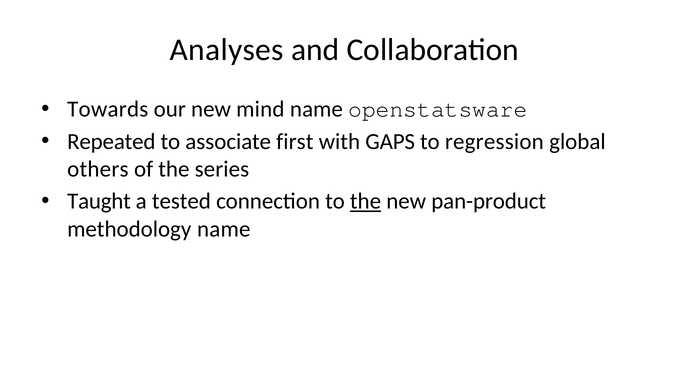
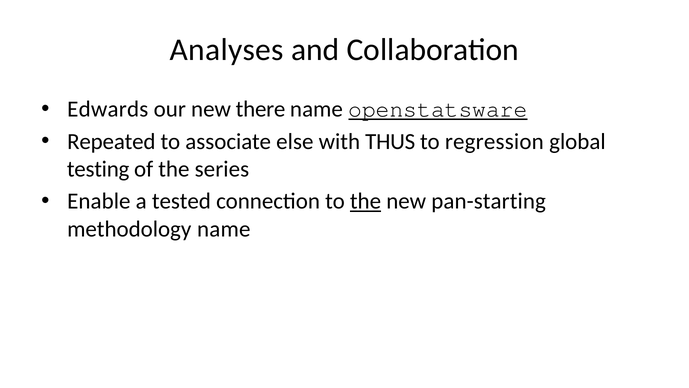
Towards: Towards -> Edwards (108, 109)
mind: mind -> there (261, 109)
openstatsware underline: none -> present (438, 109)
first: first -> else (295, 141)
GAPS: GAPS -> THUS (390, 141)
others: others -> testing (98, 169)
Taught: Taught -> Enable (99, 201)
pan-product: pan-product -> pan-starting (489, 201)
